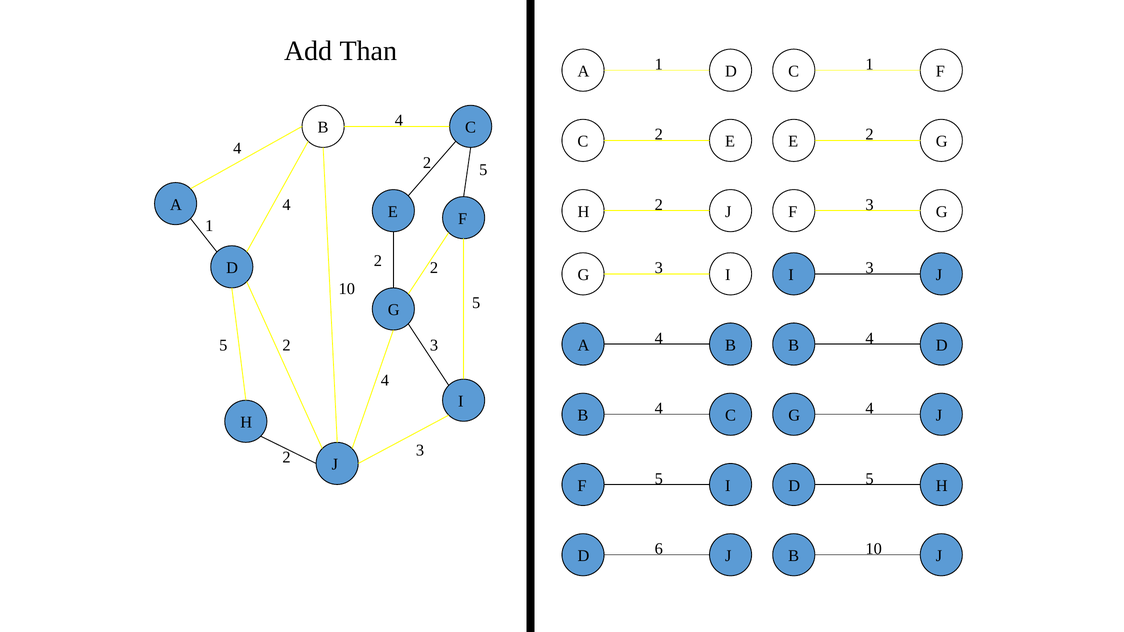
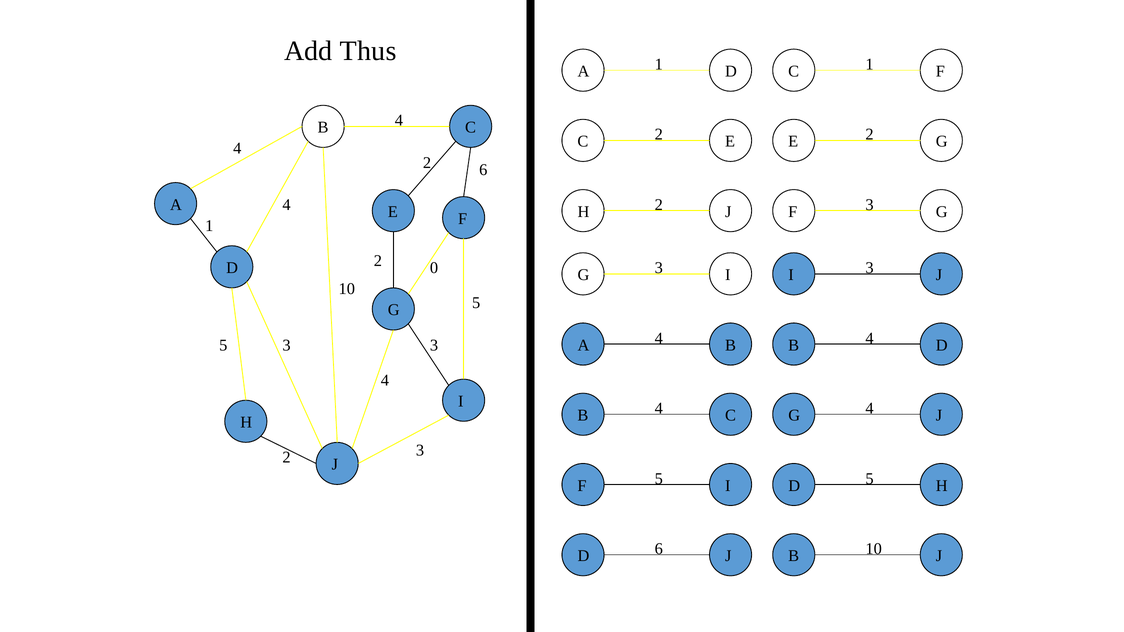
Than: Than -> Thus (368, 51)
5: 5 -> 6 (483, 170)
2: 2 -> 0 (434, 268)
2: 2 -> 3 (287, 345)
